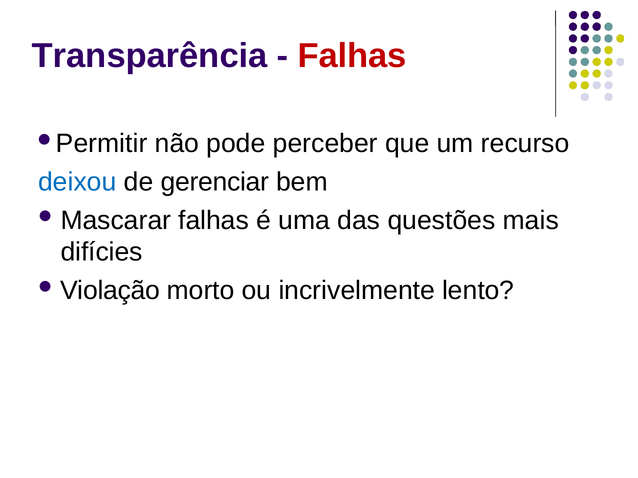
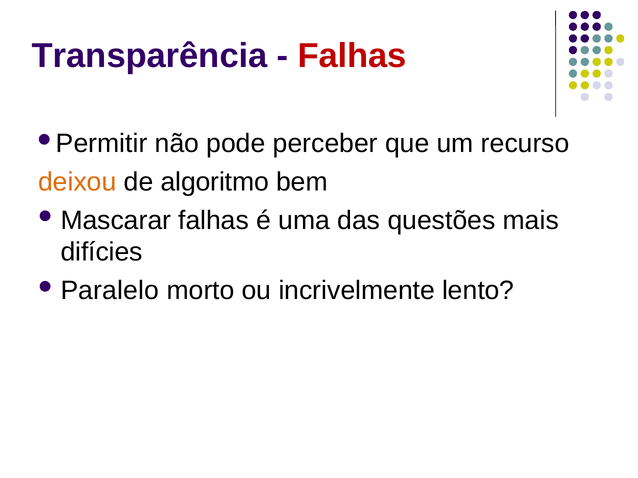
deixou colour: blue -> orange (77, 182)
gerenciar: gerenciar -> algoritmo (215, 182)
Violação: Violação -> Paralelo (110, 291)
